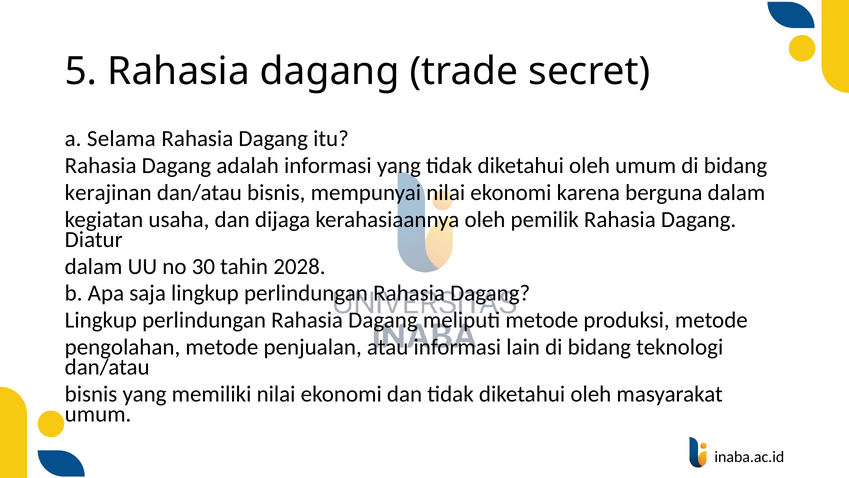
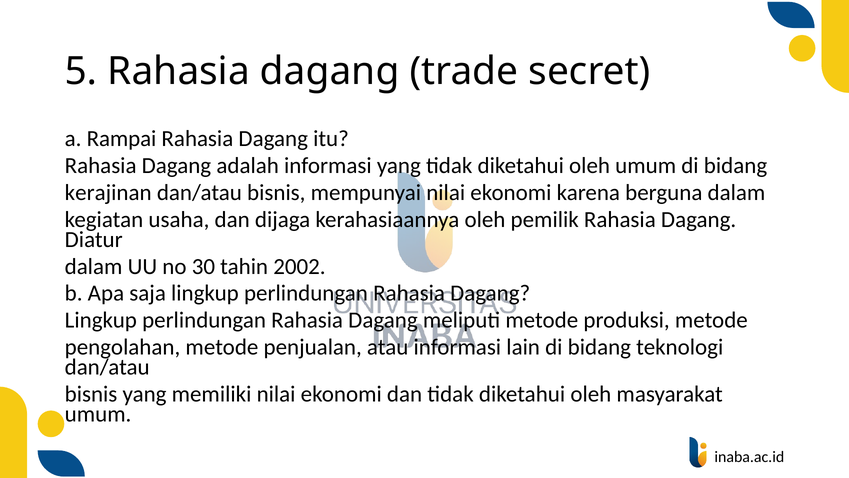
Selama: Selama -> Rampai (122, 139)
2028: 2028 -> 2002 (299, 266)
